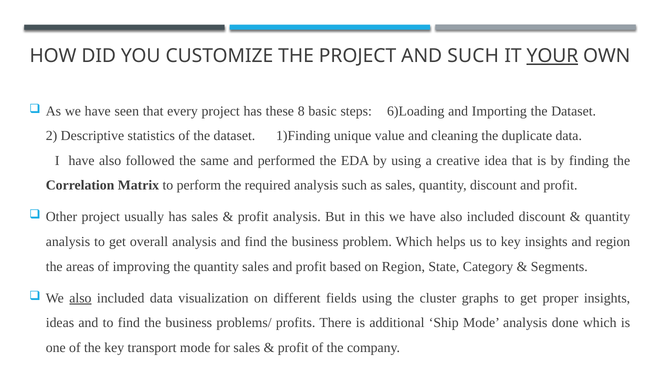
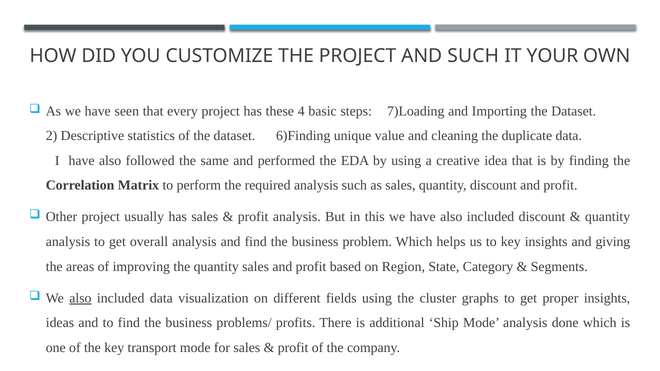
YOUR underline: present -> none (552, 56)
8: 8 -> 4 (301, 111)
6)Loading: 6)Loading -> 7)Loading (416, 111)
1)Finding: 1)Finding -> 6)Finding (303, 136)
and region: region -> giving (613, 242)
